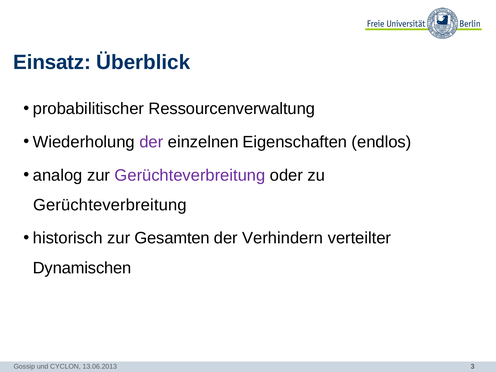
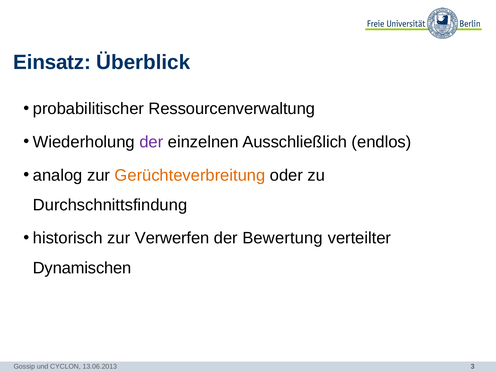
Eigenschaften: Eigenschaften -> Ausschließlich (295, 142)
Gerüchteverbreitung colour: purple -> orange (190, 175)
Gerüchteverbreitung: Gerüchteverbreitung -> Durchschnittsfindung (110, 205)
Gesamten: Gesamten -> Verwerfen (172, 238)
Verhindern: Verhindern -> Bewertung (283, 238)
